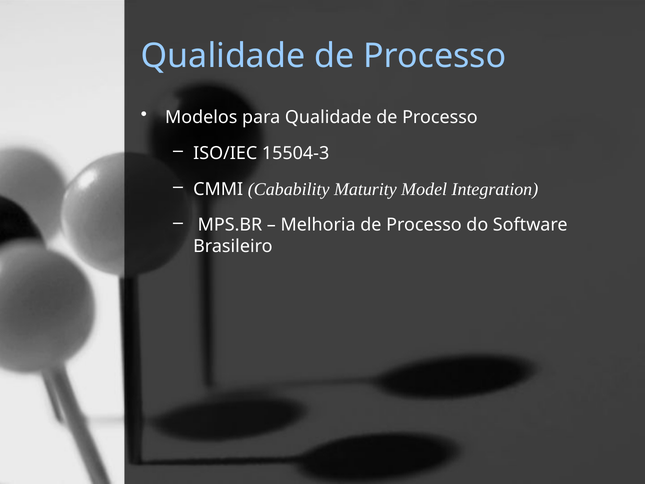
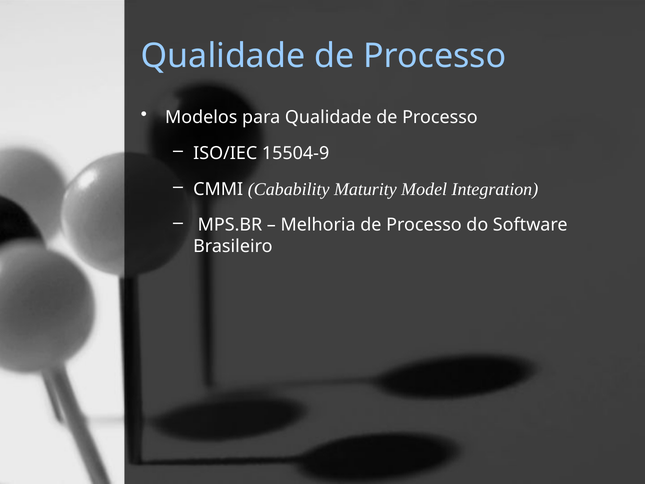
15504-3: 15504-3 -> 15504-9 (296, 153)
